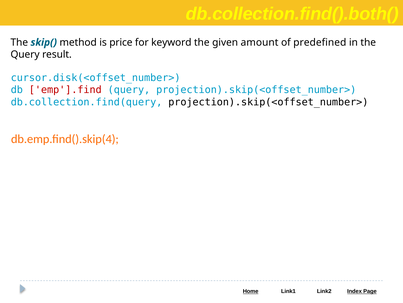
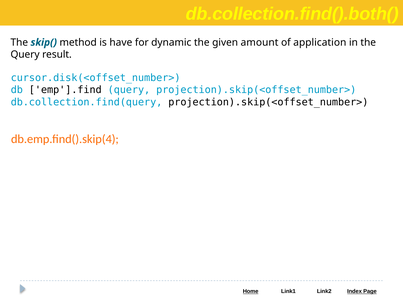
price: price -> have (121, 42)
keyword: keyword -> dynamic (171, 42)
predefined: predefined -> application (320, 42)
emp'].find colour: red -> black (65, 90)
